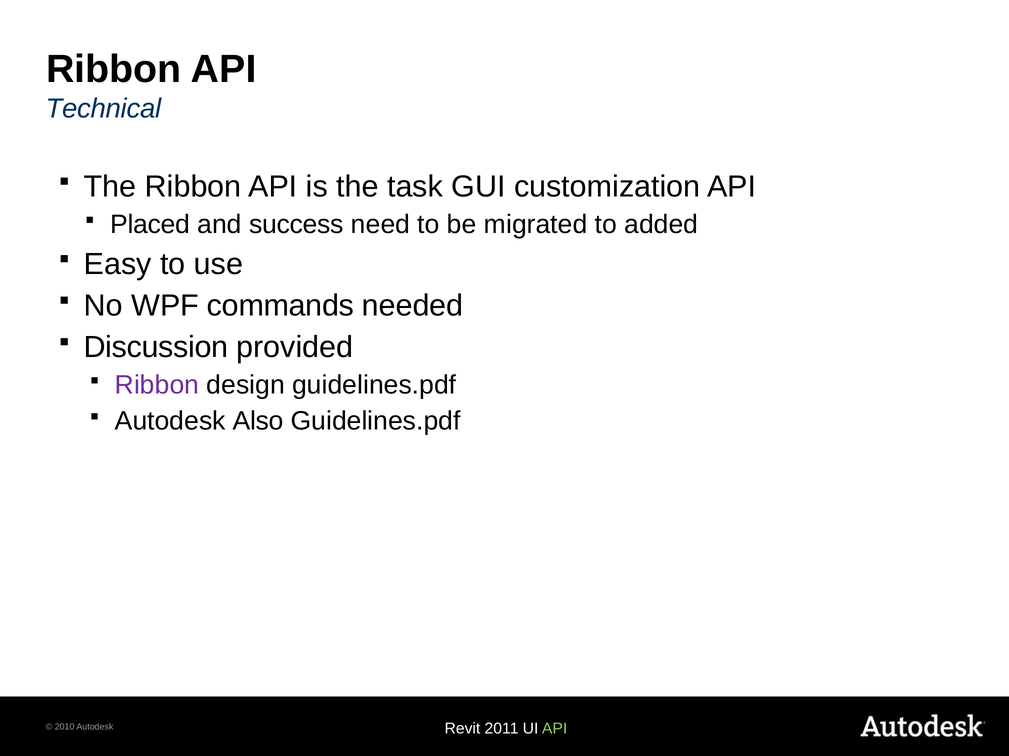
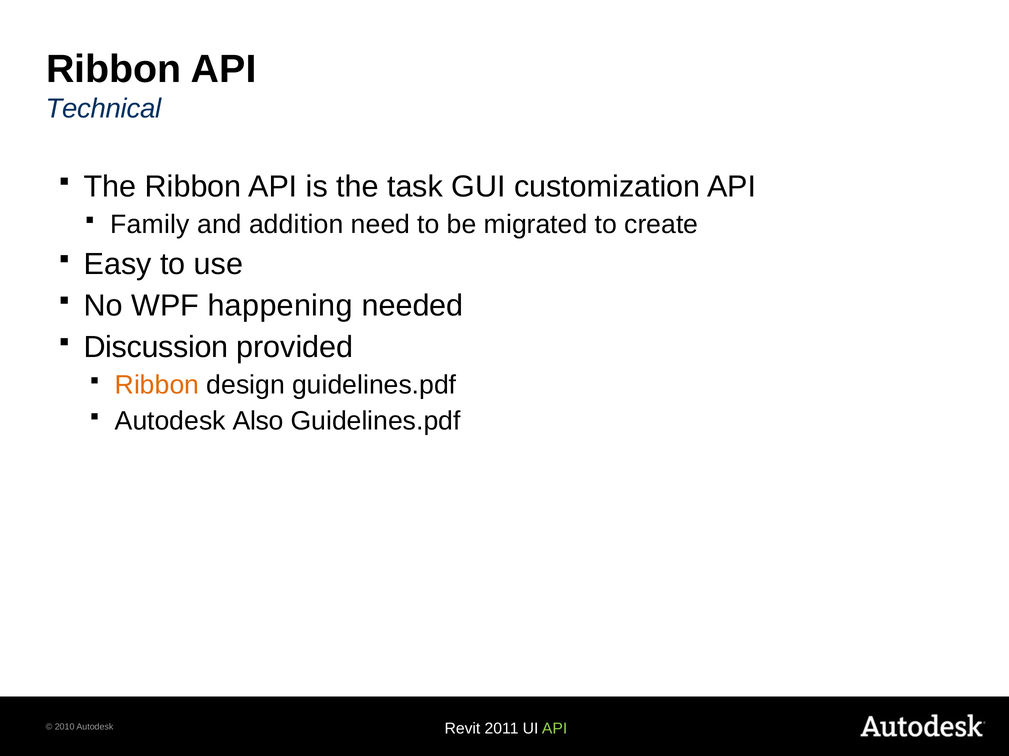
Placed: Placed -> Family (150, 225)
success: success -> addition (296, 225)
added: added -> create (661, 225)
commands: commands -> happening (280, 306)
Ribbon colour: purple -> orange (157, 385)
